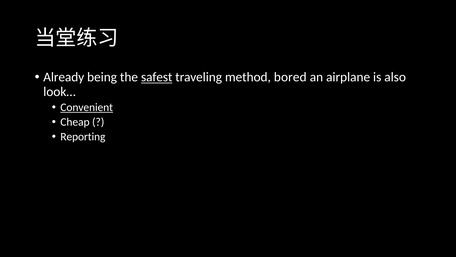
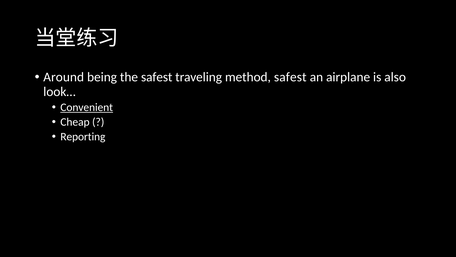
Already: Already -> Around (64, 77)
safest underline: present -> none (157, 77)
method bored: bored -> safest (290, 77)
